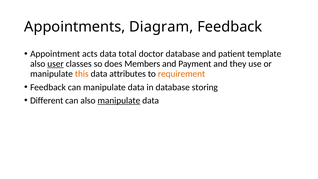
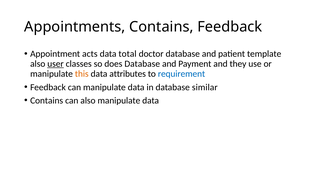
Appointments Diagram: Diagram -> Contains (161, 27)
does Members: Members -> Database (142, 64)
requirement colour: orange -> blue (181, 74)
storing: storing -> similar (205, 87)
Different: Different -> Contains (47, 100)
manipulate underline: present -> none (119, 100)
